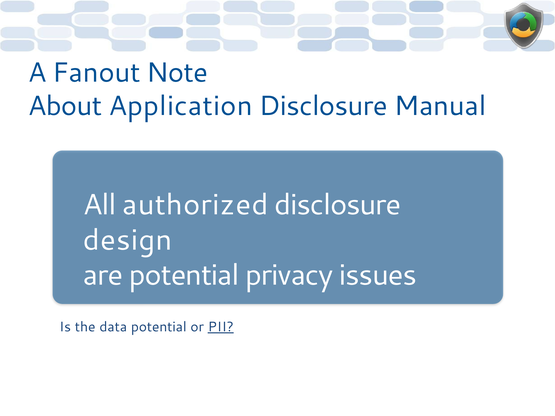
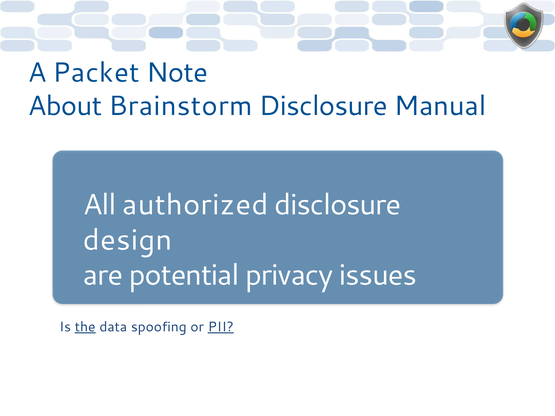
Fanout: Fanout -> Packet (96, 73)
Application: Application -> Brainstorm (181, 106)
the underline: none -> present (85, 327)
data potential: potential -> spoofing (159, 327)
